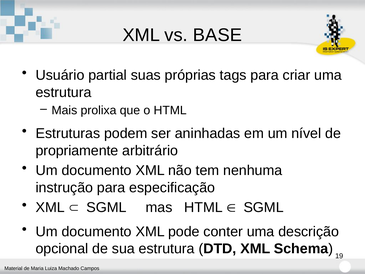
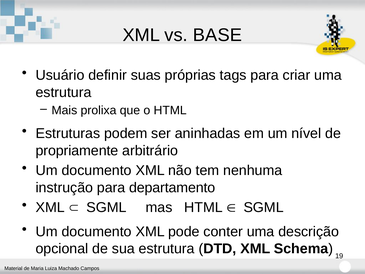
partial: partial -> definir (108, 75)
especificação: especificação -> departamento (172, 187)
